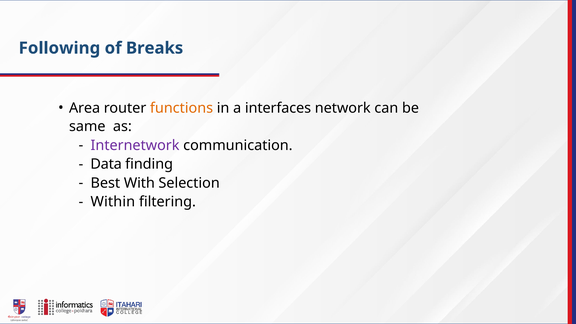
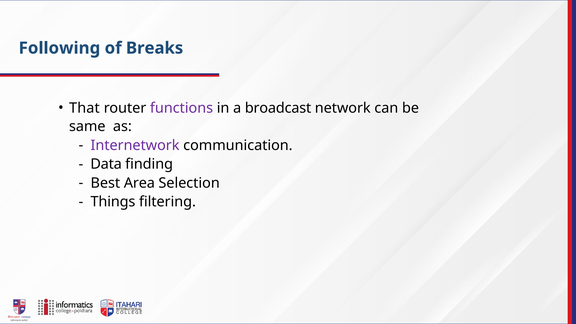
Area: Area -> That (84, 108)
functions colour: orange -> purple (182, 108)
interfaces: interfaces -> broadcast (278, 108)
With: With -> Area (139, 183)
Within: Within -> Things (113, 202)
